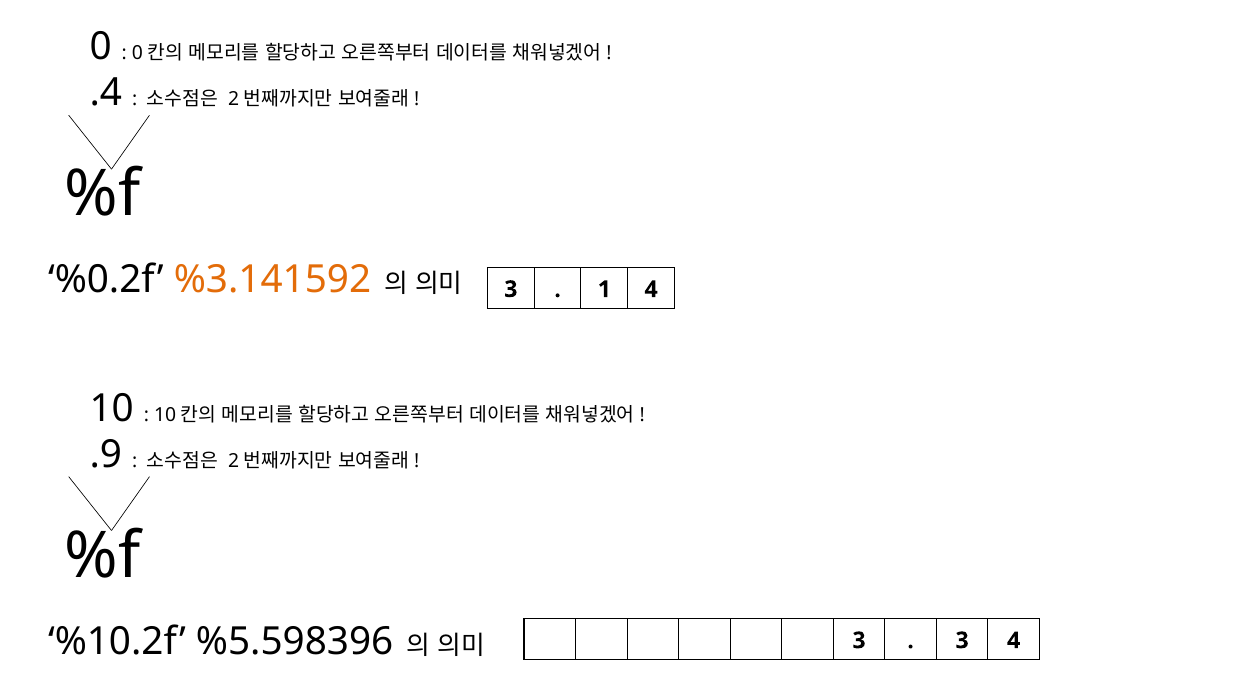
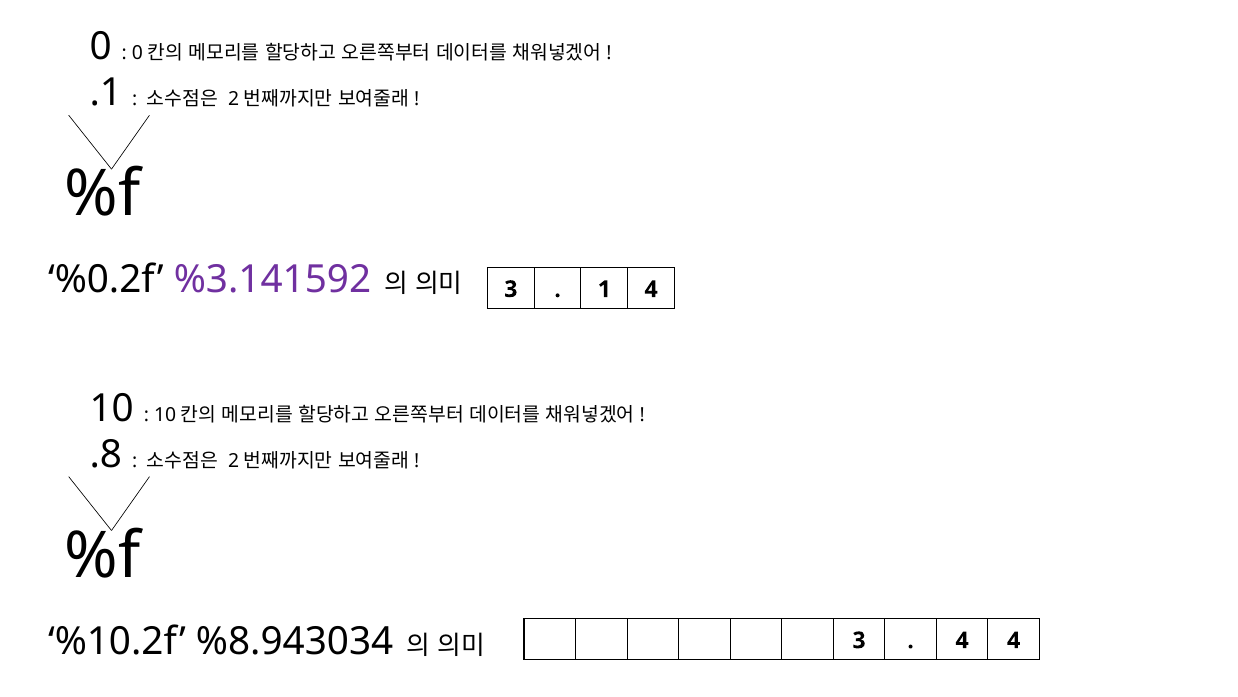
.4: .4 -> .1 (106, 93)
%3.141592 colour: orange -> purple (272, 280)
.9: .9 -> .8 (106, 454)
%5.598396: %5.598396 -> %8.943034 (295, 641)
3: 3 -> 4 (962, 640)
